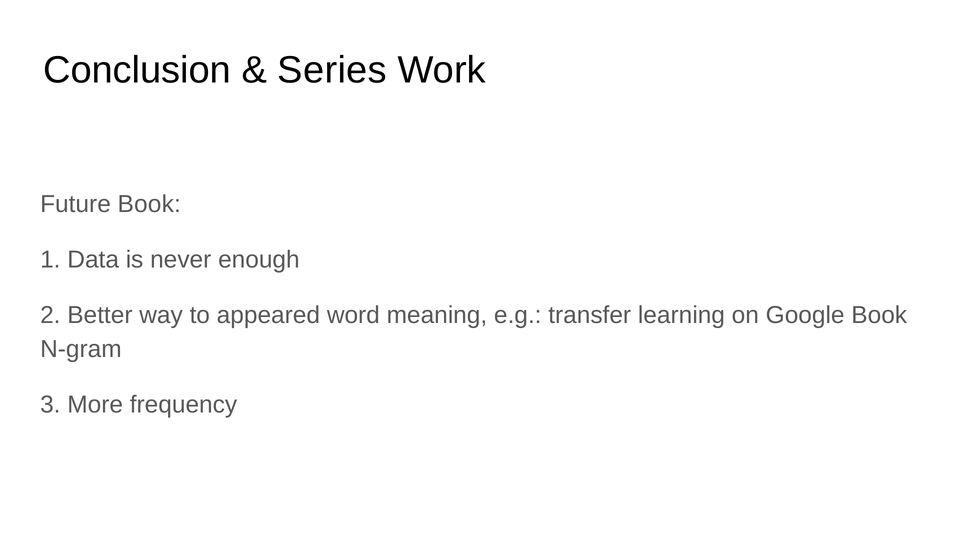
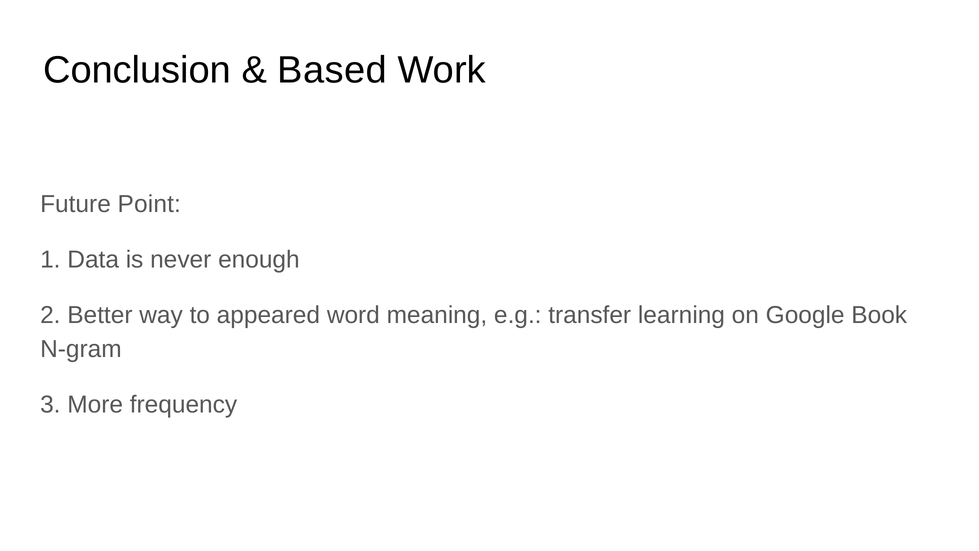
Series: Series -> Based (332, 70)
Future Book: Book -> Point (149, 204)
